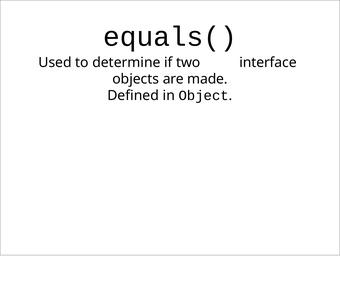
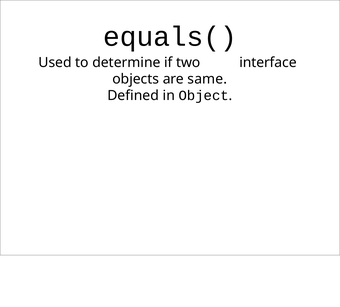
made: made -> same (207, 79)
